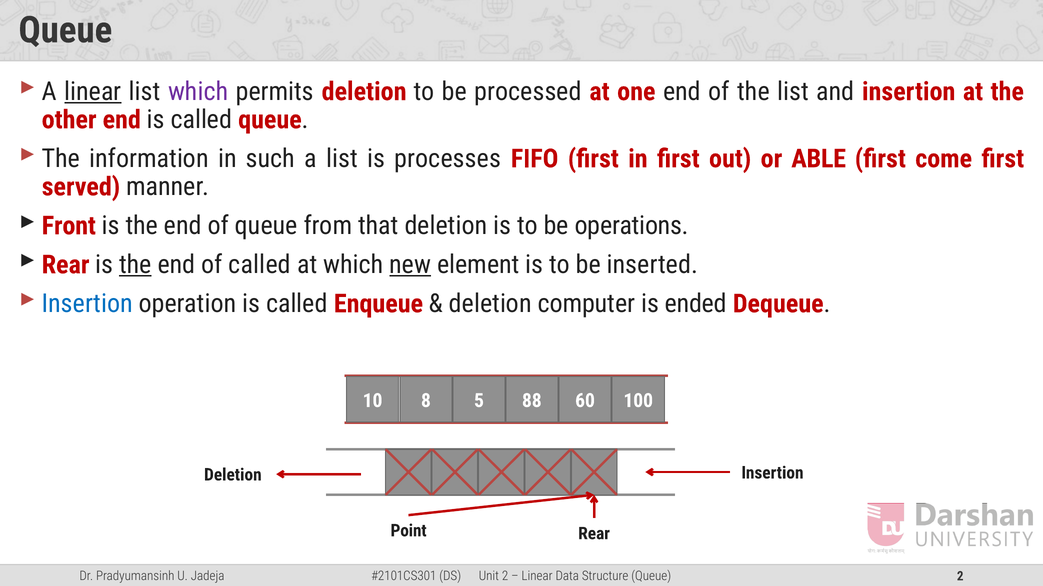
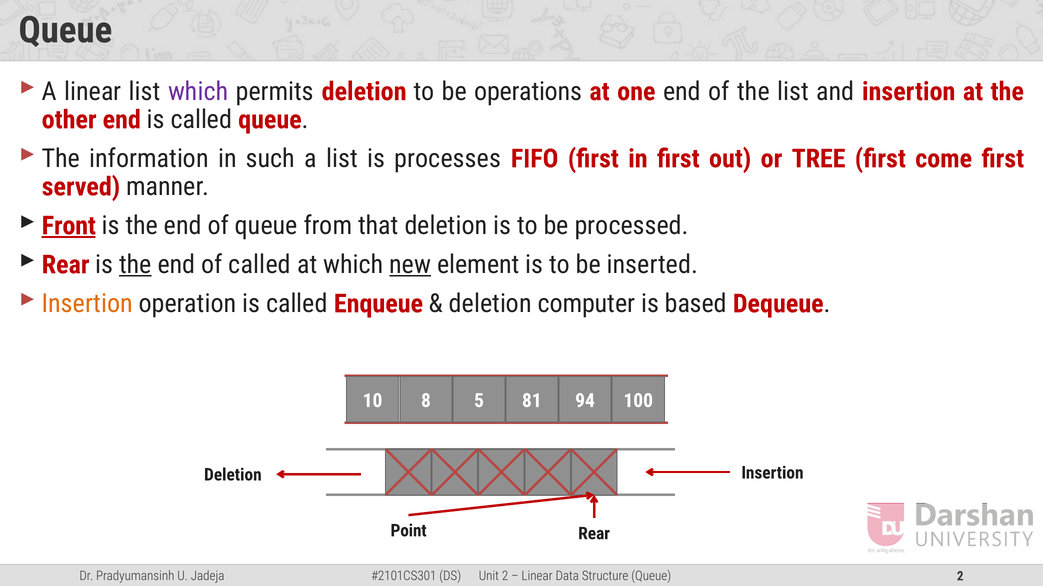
linear underline: present -> none (93, 92)
processed: processed -> operations (528, 92)
ABLE: ABLE -> TREE (819, 159)
Front underline: none -> present (69, 226)
operations: operations -> processed (632, 226)
Insertion colour: blue -> orange (87, 304)
ended: ended -> based (696, 304)
88: 88 -> 81 (532, 401)
60: 60 -> 94 (585, 401)
